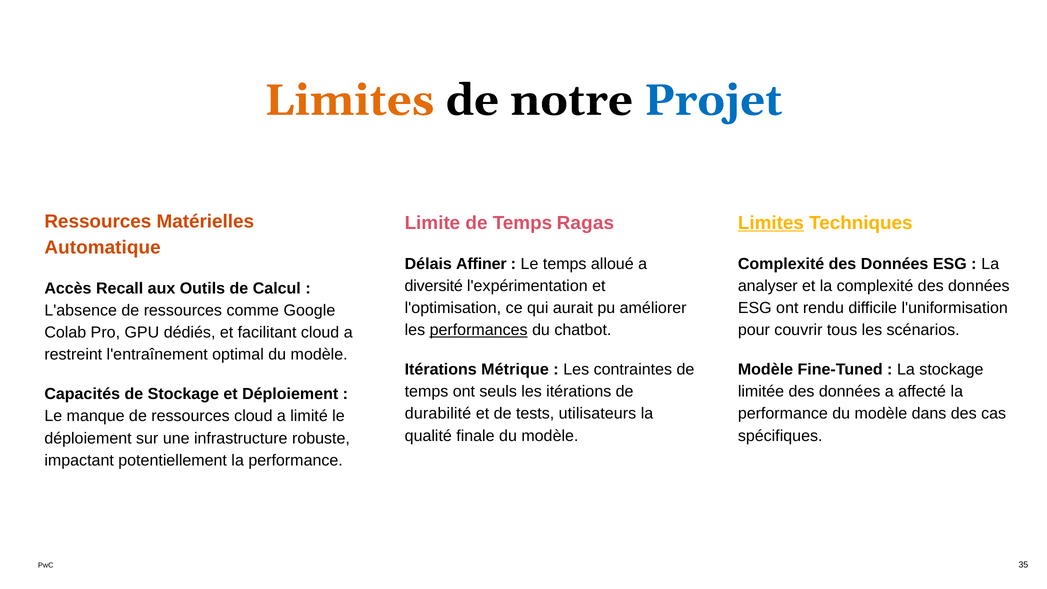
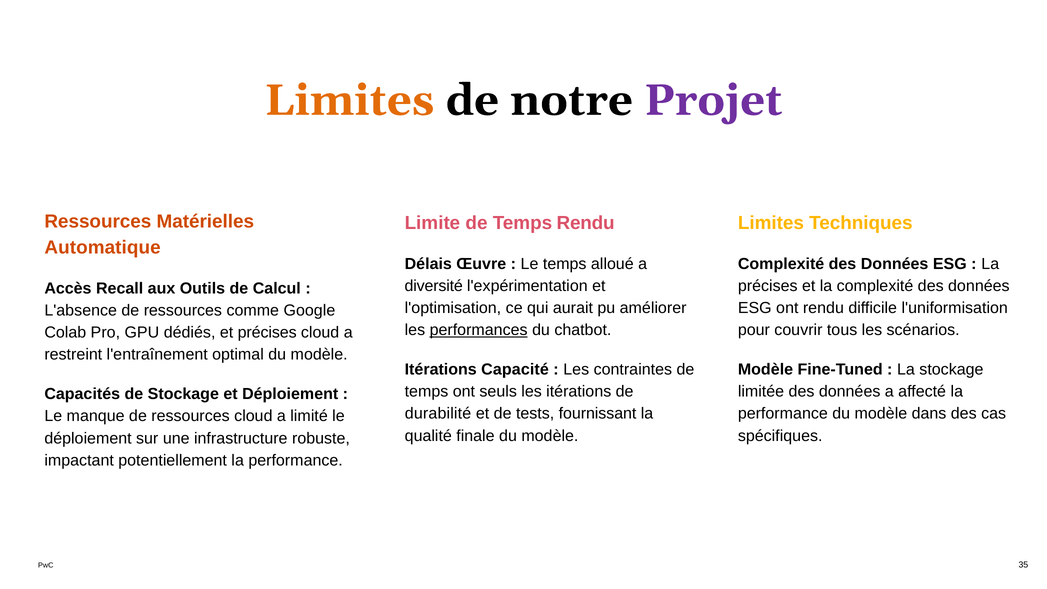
Projet colour: blue -> purple (713, 100)
Temps Ragas: Ragas -> Rendu (586, 223)
Limites underline: present -> none (771, 223)
Affiner: Affiner -> Œuvre (481, 264)
analyser: analyser -> précises (768, 286)
et facilitant: facilitant -> précises (267, 333)
Métrique: Métrique -> Capacité (515, 370)
utilisateurs: utilisateurs -> fournissant (598, 414)
